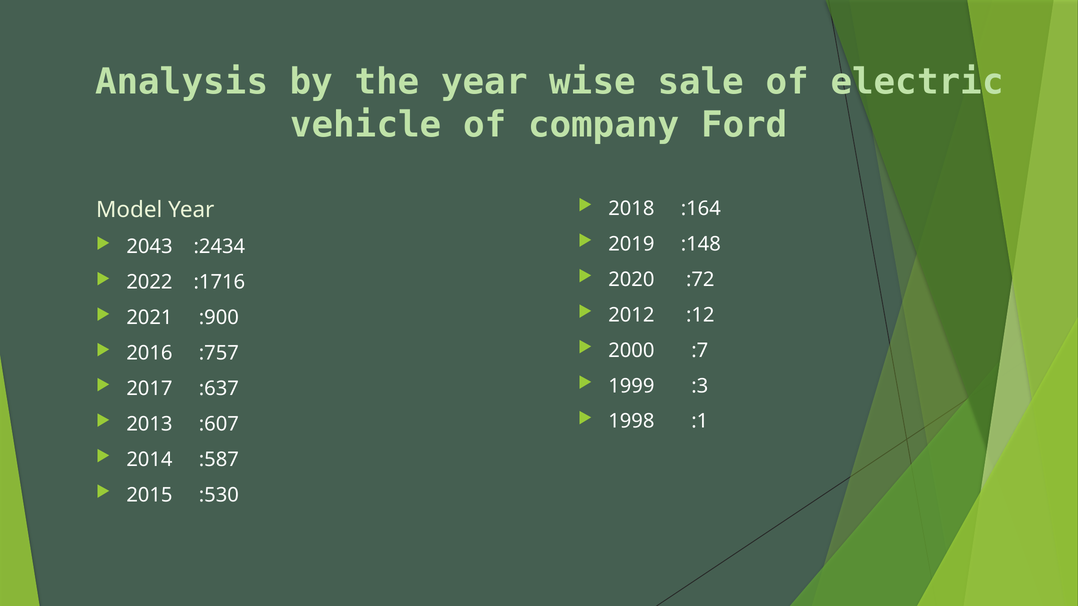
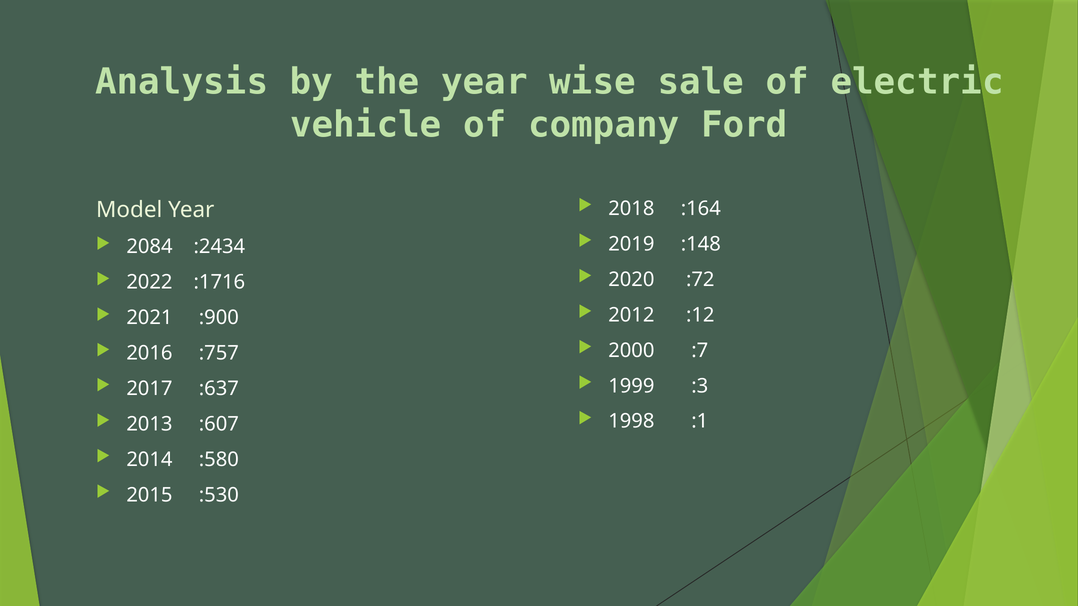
2043: 2043 -> 2084 (149, 247)
:587: :587 -> :580 (219, 460)
